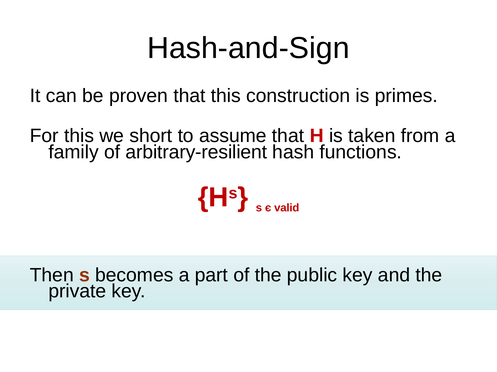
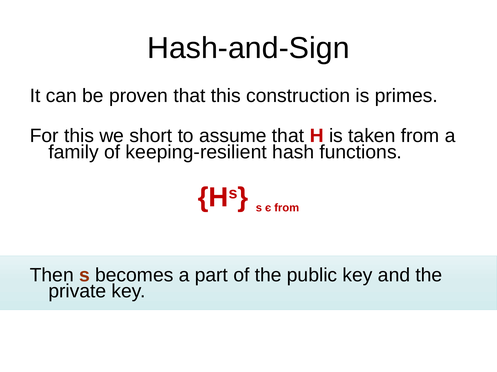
arbitrary-resilient: arbitrary-resilient -> keeping-resilient (196, 152)
є valid: valid -> from (287, 208)
